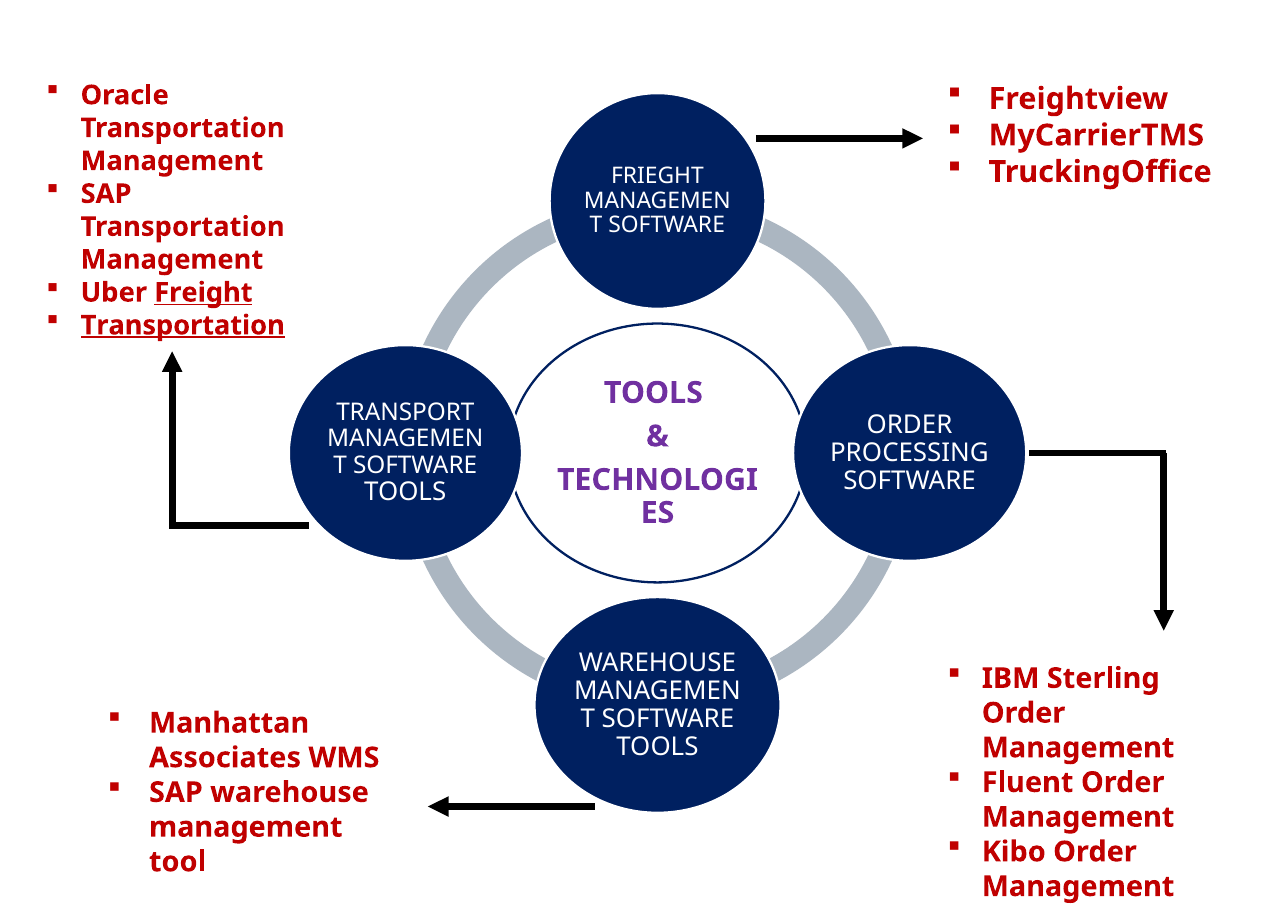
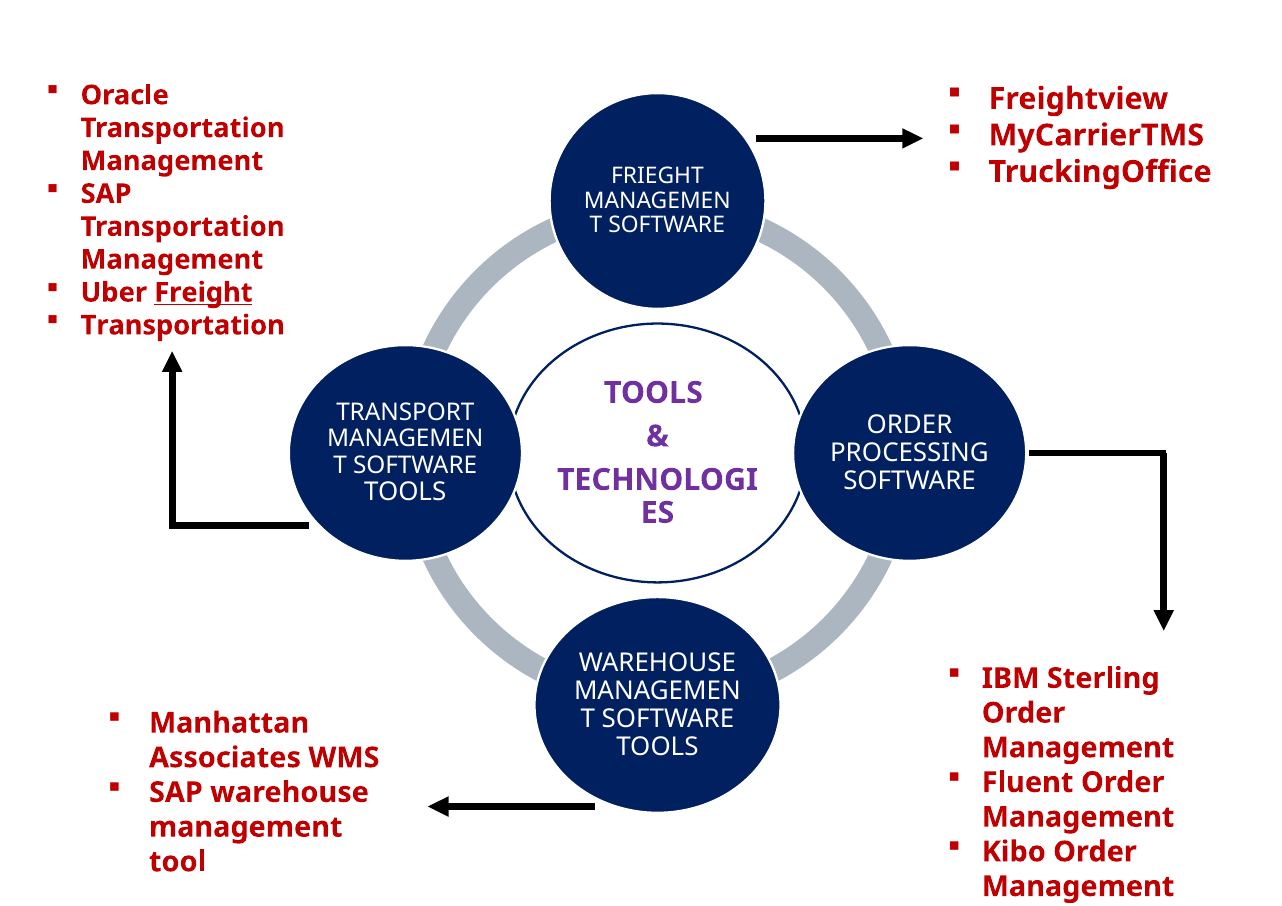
Transportation underline: present -> none (183, 326)
